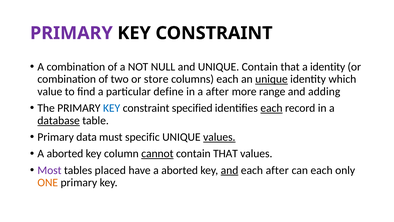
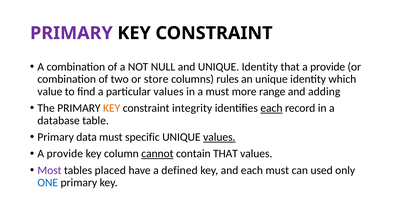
and UNIQUE Contain: Contain -> Identity (260, 67)
that a identity: identity -> provide (328, 67)
columns each: each -> rules (228, 79)
unique underline: present -> none (271, 79)
particular define: define -> values (169, 91)
a after: after -> must (217, 91)
KEY colour: blue -> orange (112, 108)
specified: specified -> integrity (192, 108)
database underline: present -> none (59, 120)
aborted: aborted -> provide (65, 153)
have a aborted: aborted -> defined (180, 170)
and underline: present -> none (230, 170)
each after: after -> must (277, 170)
can each: each -> used (322, 170)
ONE colour: orange -> blue (48, 182)
